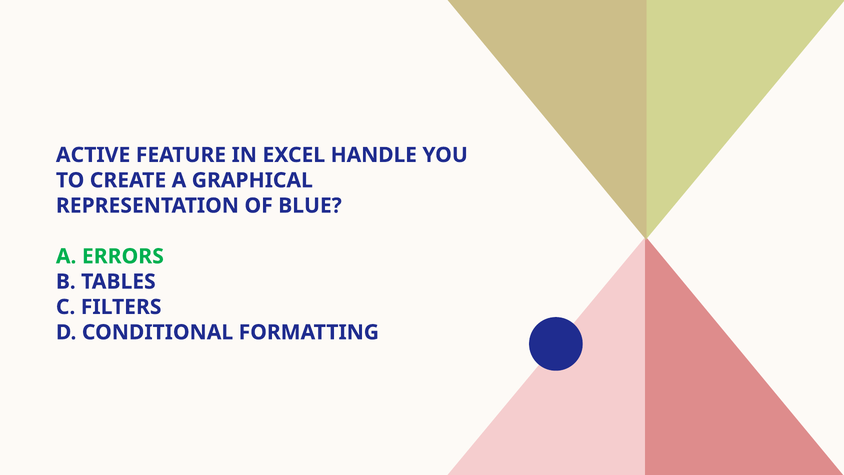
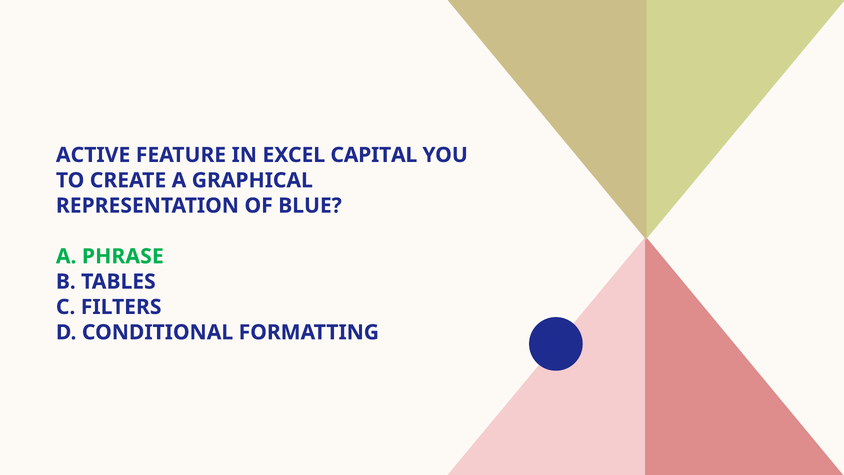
HANDLE: HANDLE -> CAPITAL (374, 155)
ERRORS: ERRORS -> PHRASE (123, 256)
